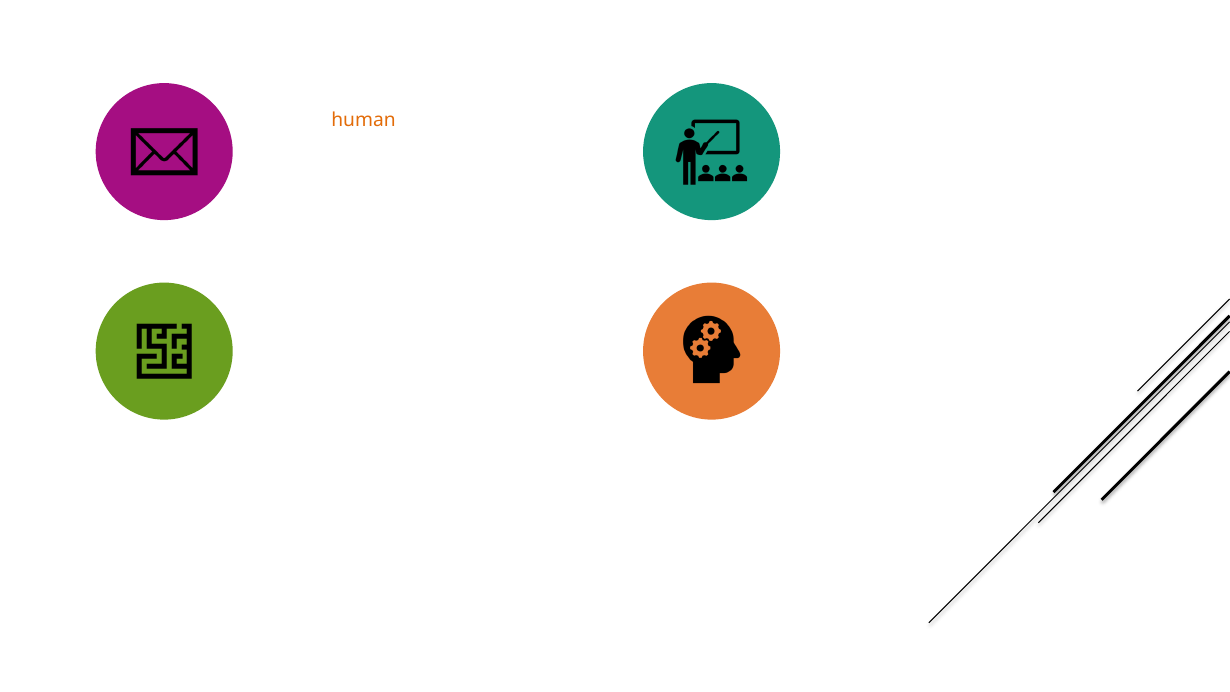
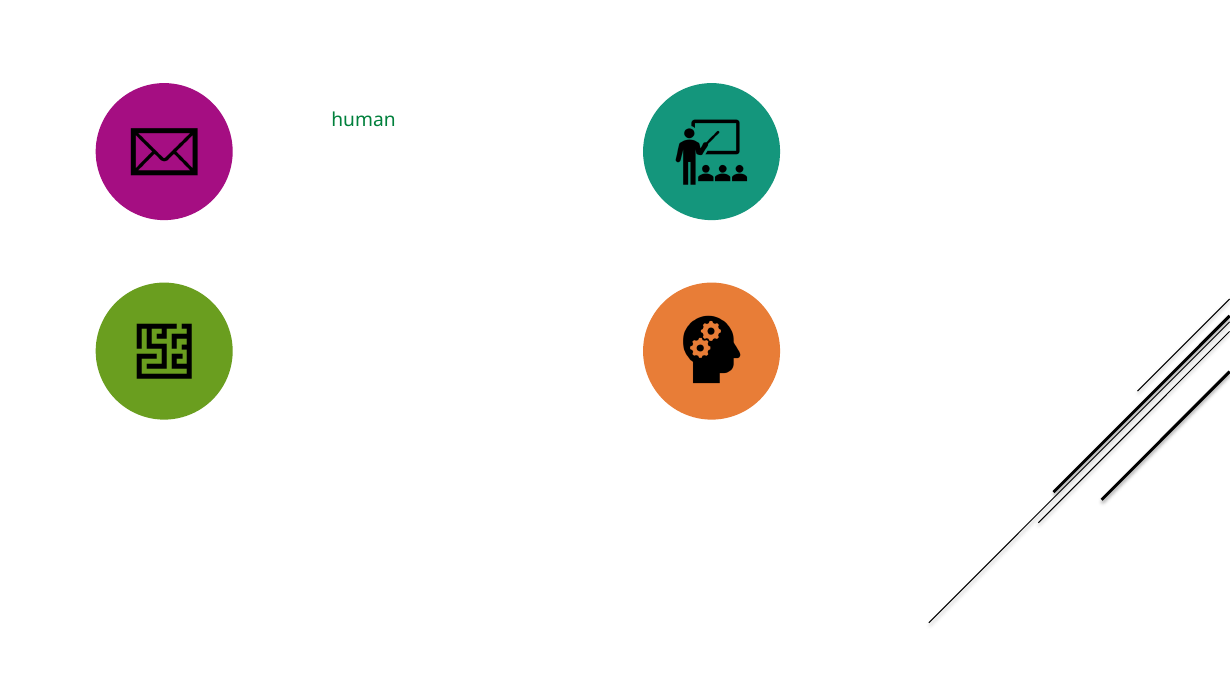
human colour: orange -> green (364, 120)
